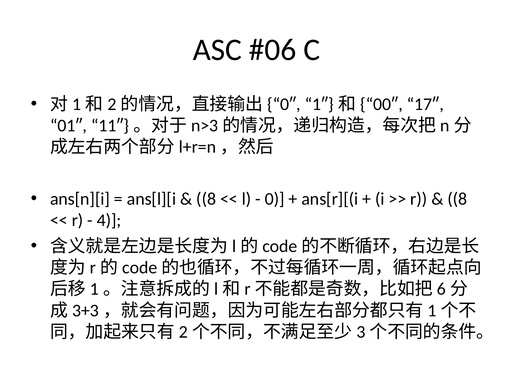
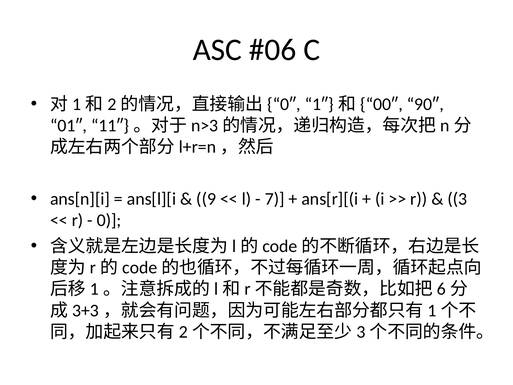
17″: 17″ -> 90″ (425, 104)
8: 8 -> 9 (206, 199)
0: 0 -> 7 (275, 199)
8: 8 -> 3 (457, 199)
4: 4 -> 0 (109, 220)
